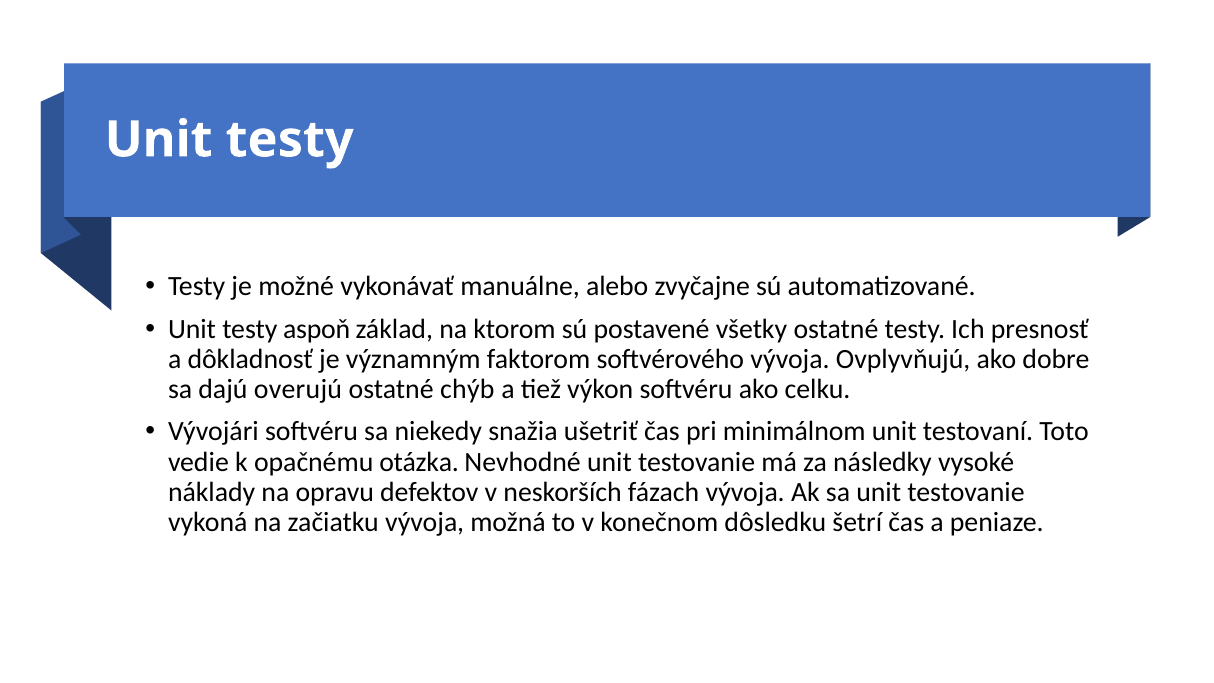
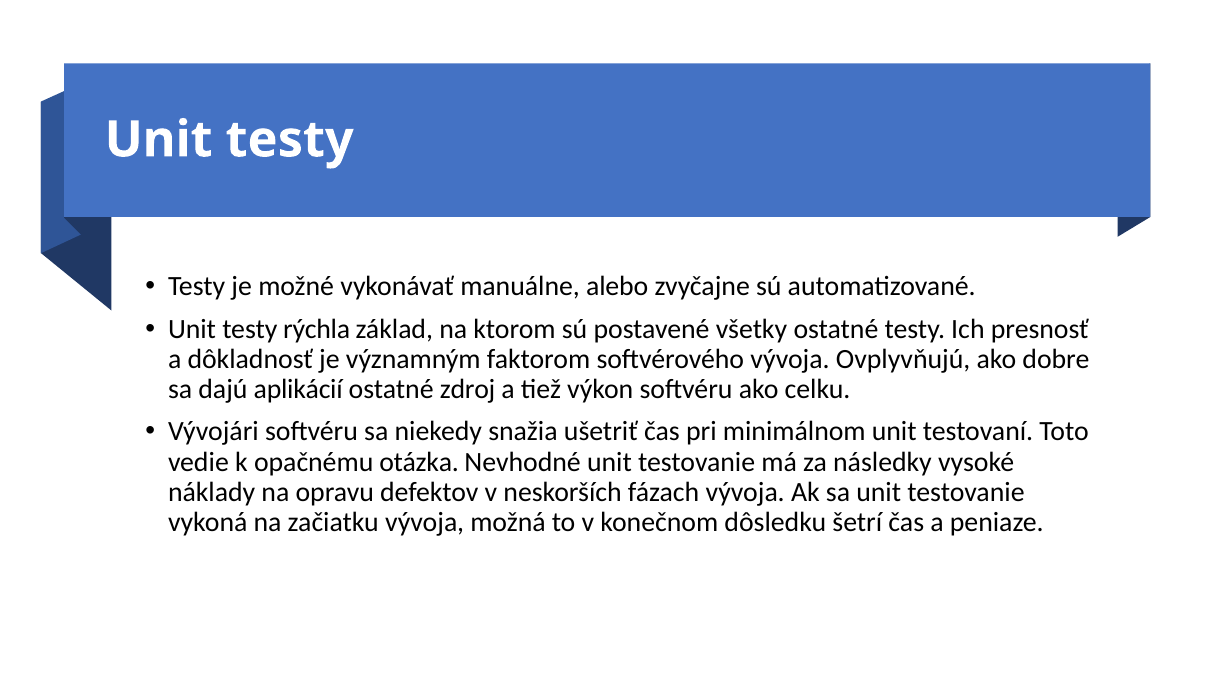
aspoň: aspoň -> rýchla (317, 329)
overujú: overujú -> aplikácií (298, 389)
chýb: chýb -> zdroj (468, 389)
